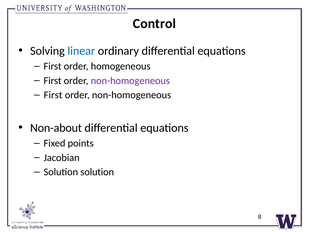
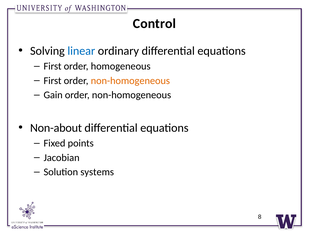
non-homogeneous colour: purple -> orange (130, 81)
First: First -> Gain (53, 95)
Solution solution: solution -> systems (97, 172)
